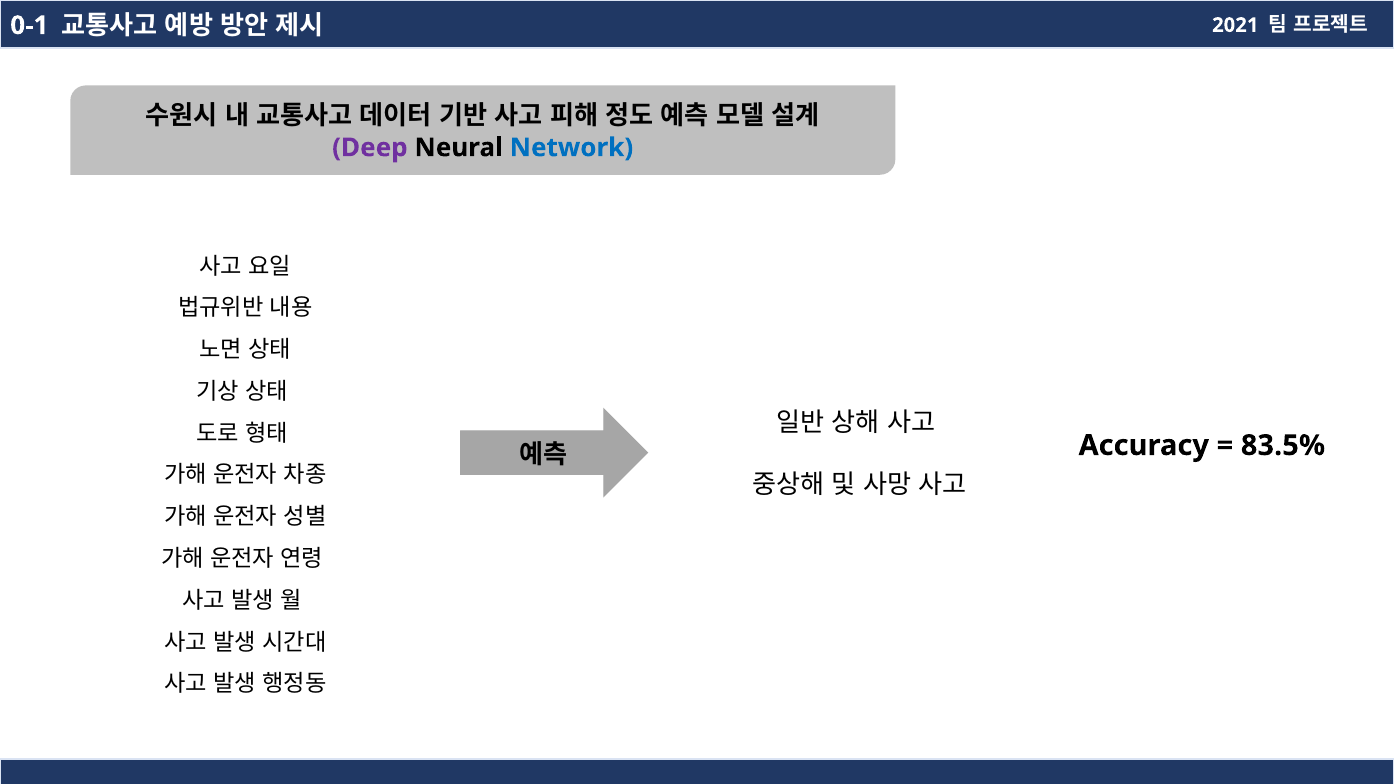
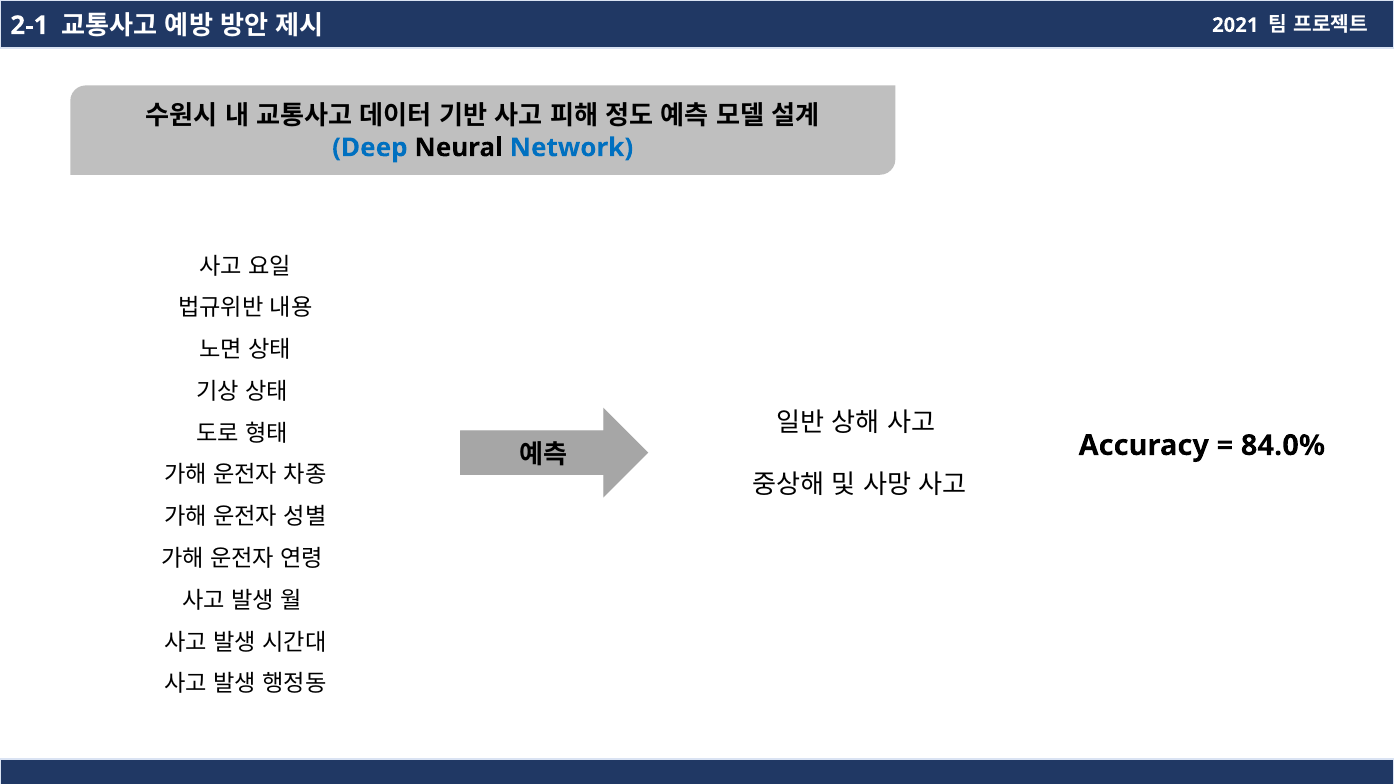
0-1: 0-1 -> 2-1 (29, 25)
Deep colour: purple -> blue (370, 148)
83.5%: 83.5% -> 84.0% (1283, 446)
